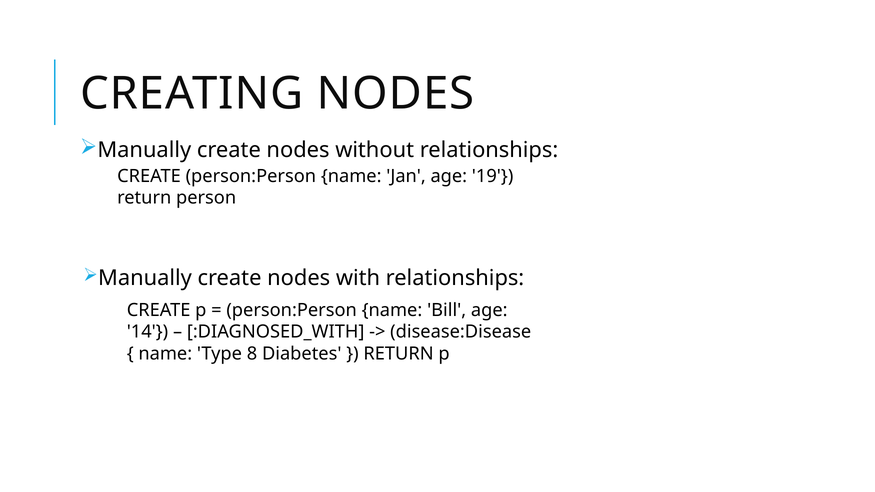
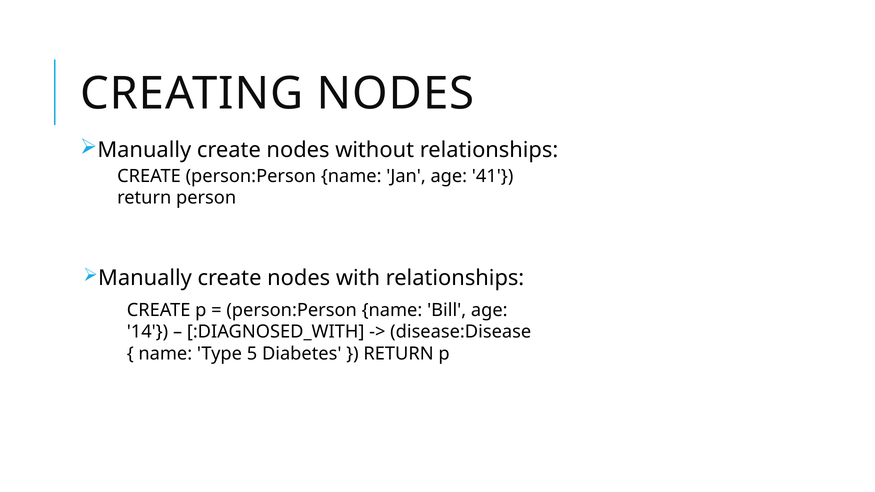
19: 19 -> 41 (493, 176)
8: 8 -> 5 (252, 354)
